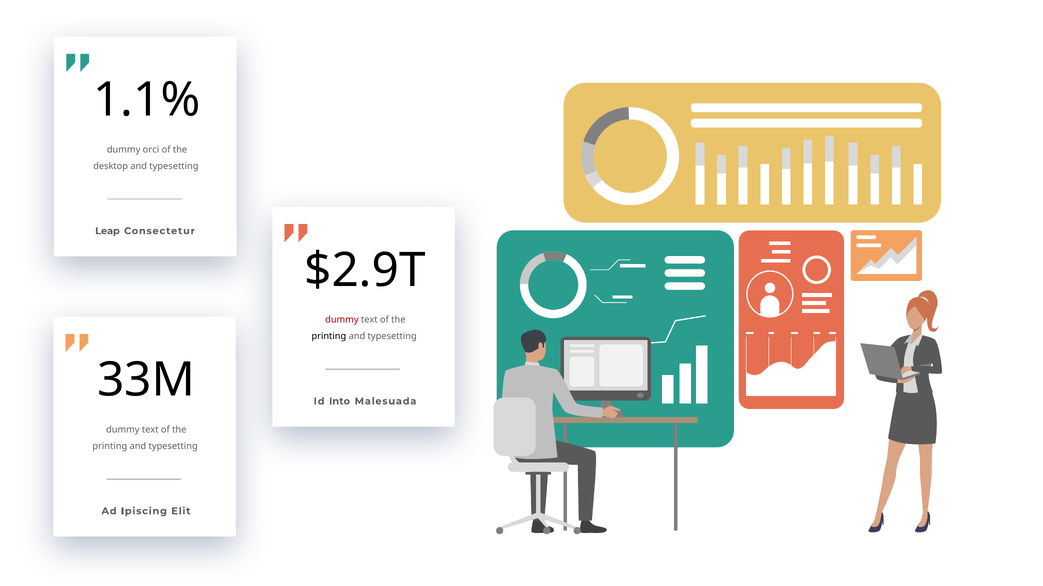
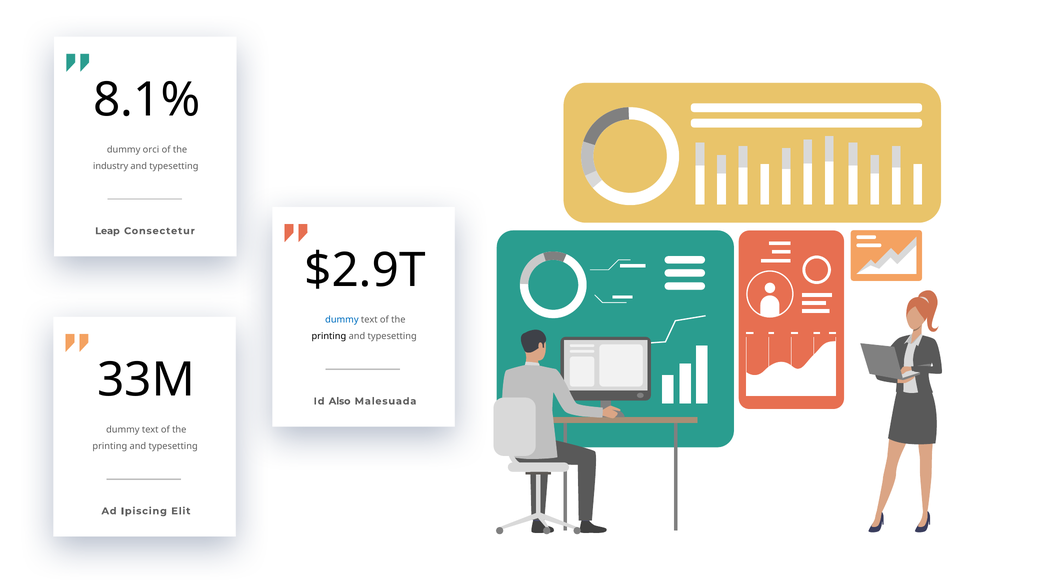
1.1%: 1.1% -> 8.1% (147, 100)
desktop: desktop -> industry (111, 166)
dummy colour: red -> blue (342, 320)
Into: Into -> Also (340, 402)
